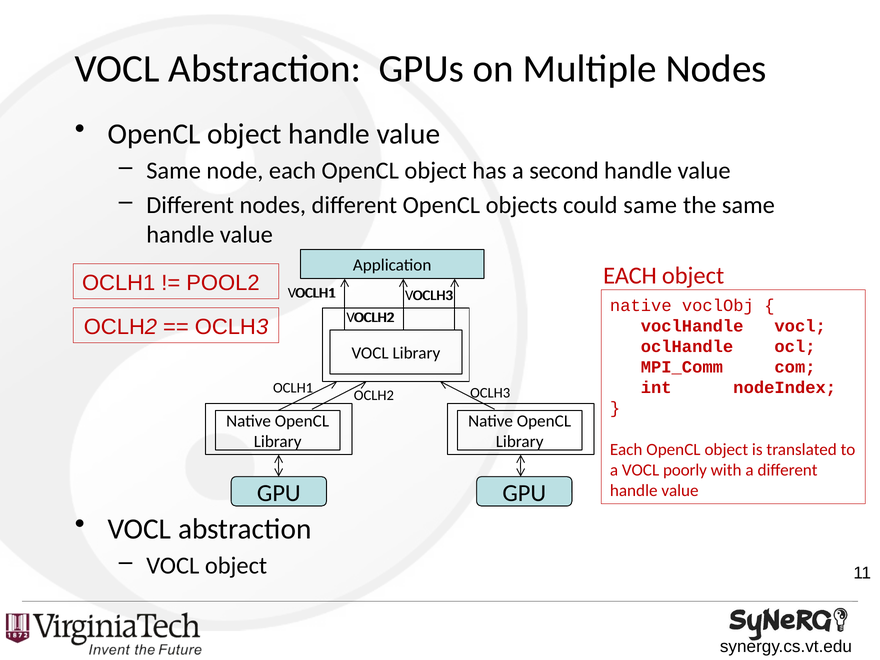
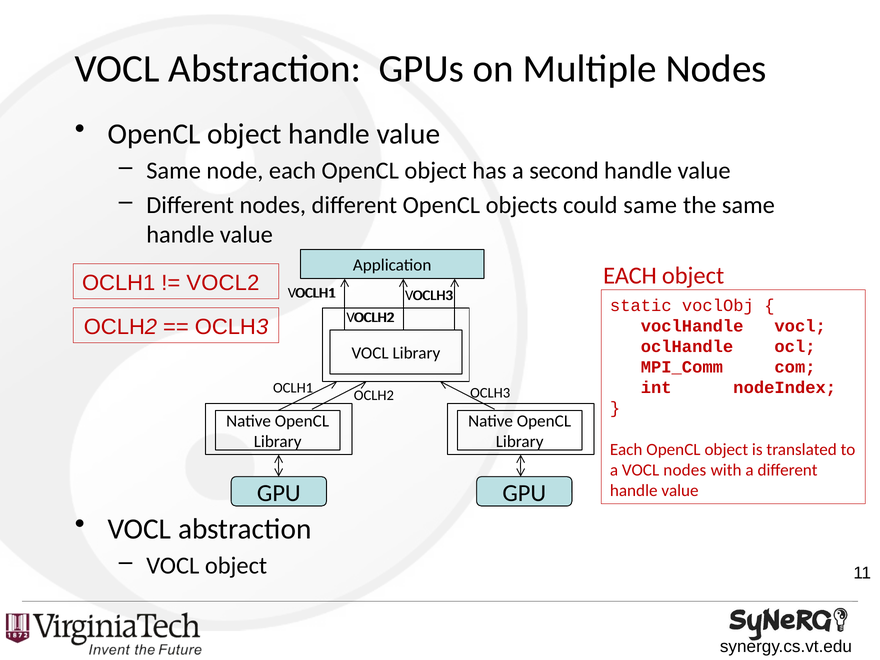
POOL2: POOL2 -> VOCL2 (223, 283)
native: native -> static (641, 306)
VOCL poorly: poorly -> nodes (685, 470)
